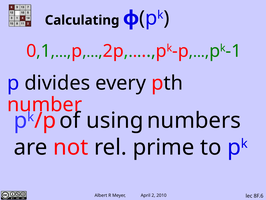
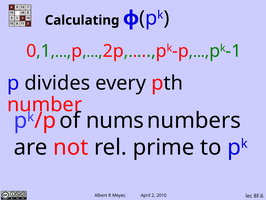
using: using -> nums (115, 120)
